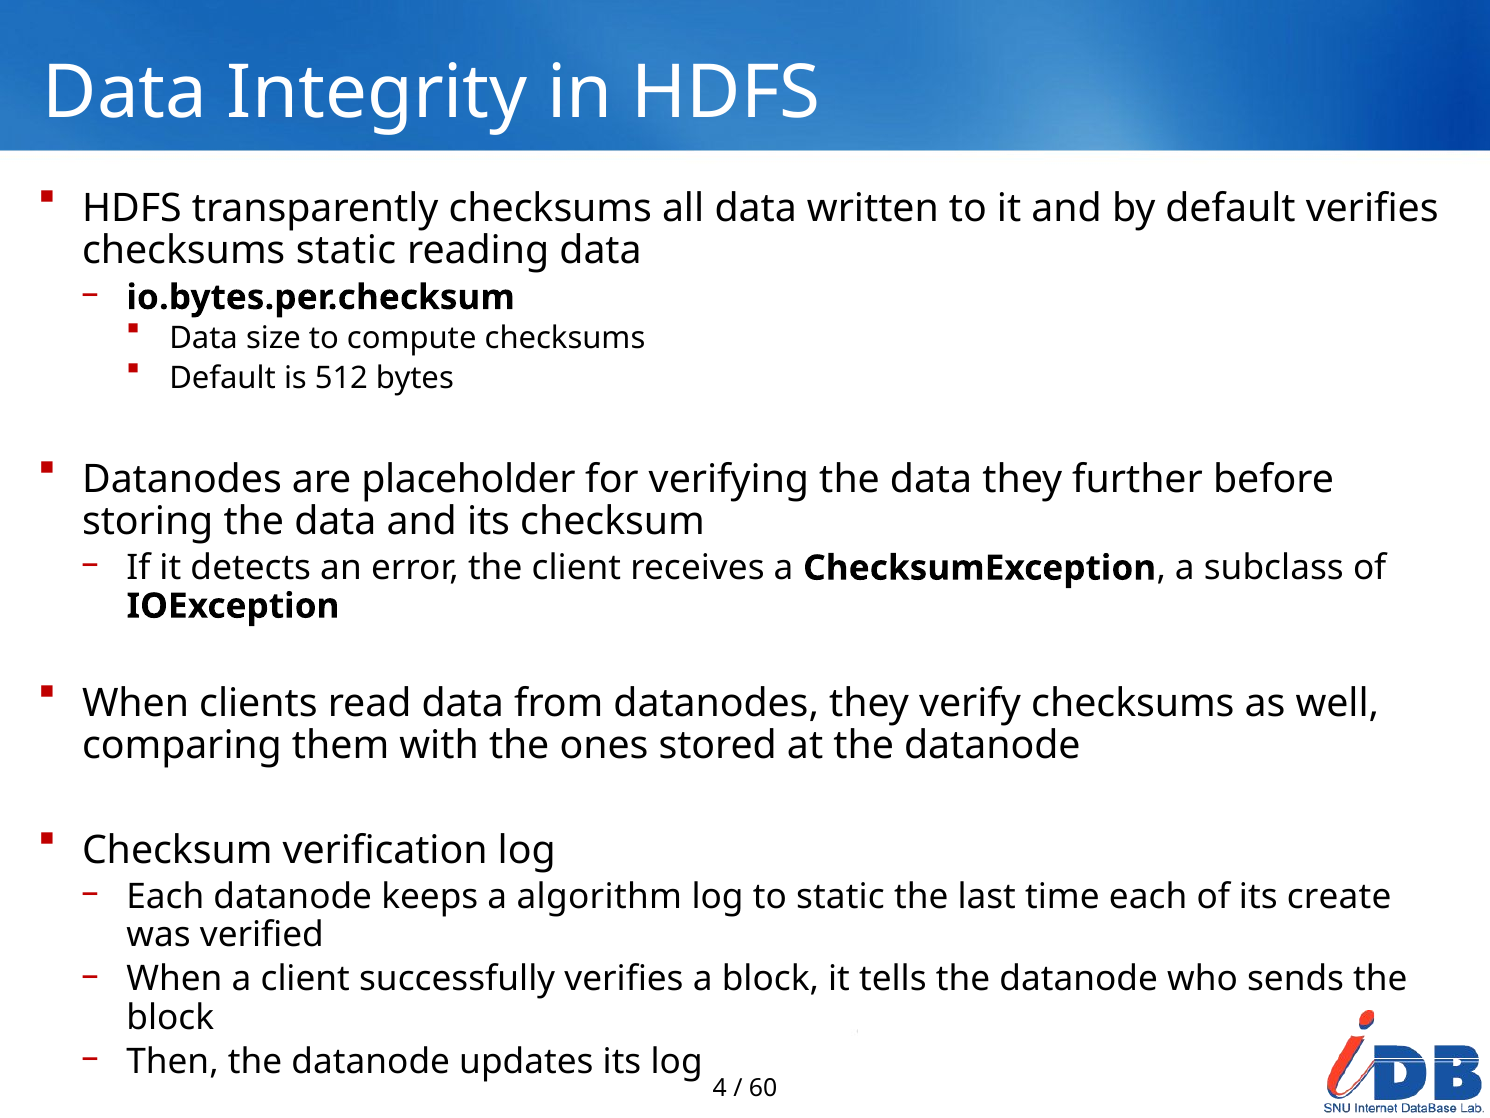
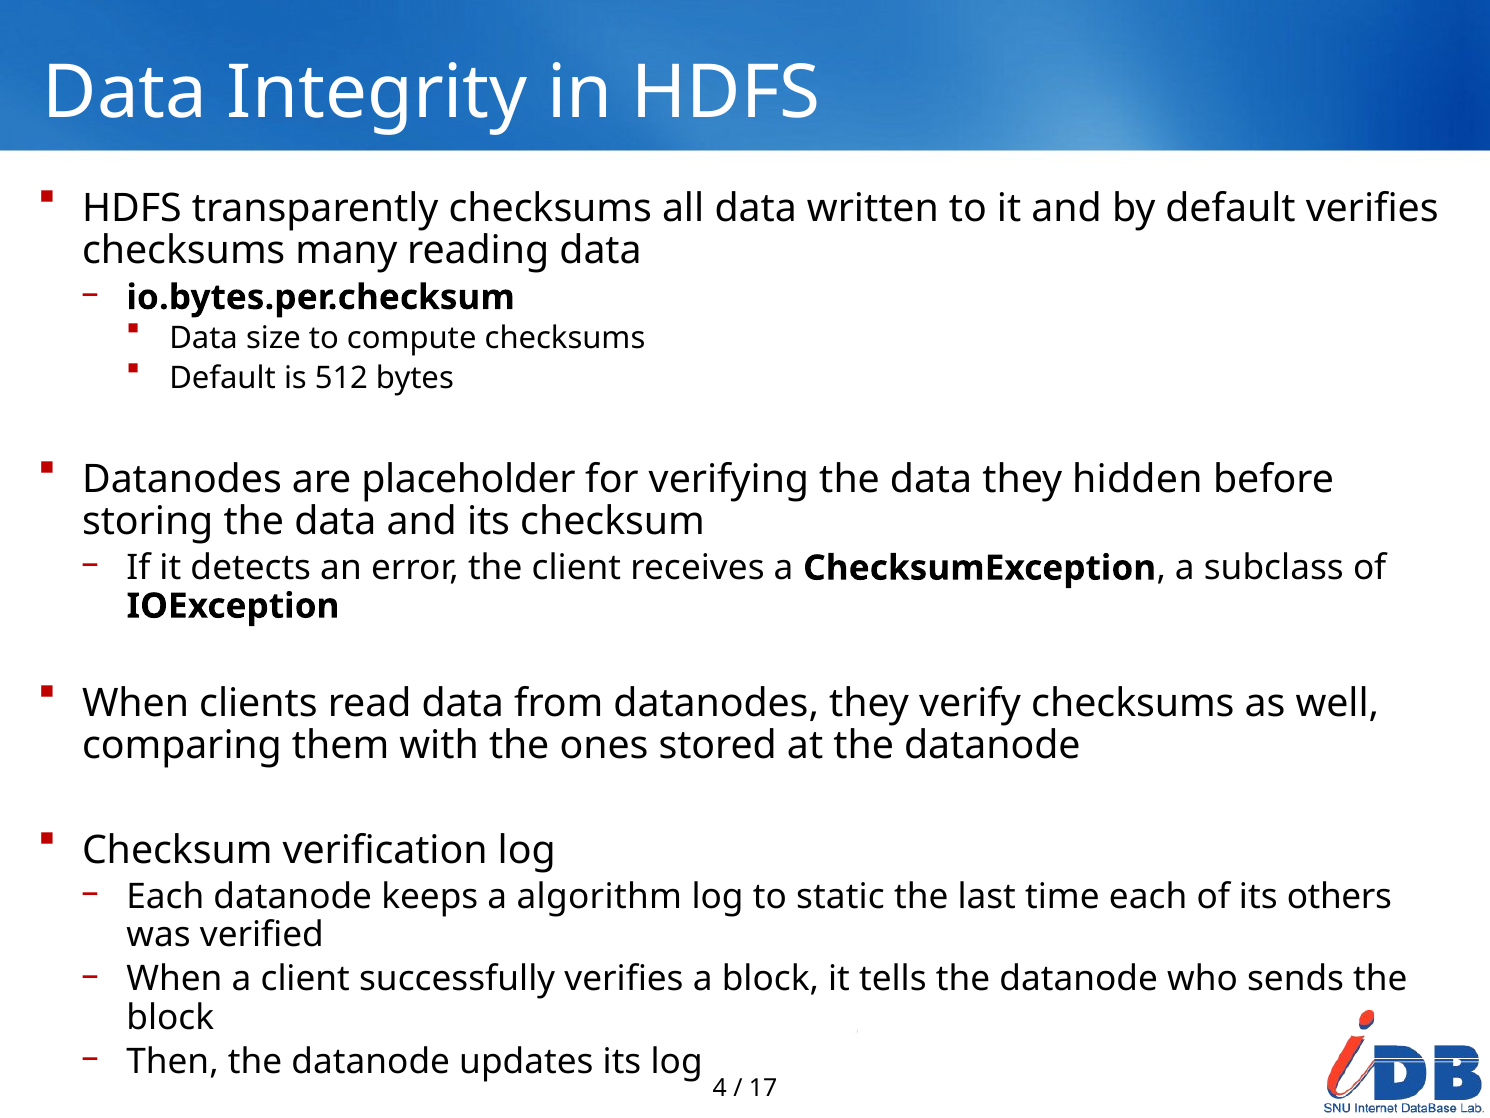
checksums static: static -> many (346, 251)
further: further -> hidden (1137, 479)
create: create -> others (1339, 896)
60: 60 -> 17 (763, 1088)
